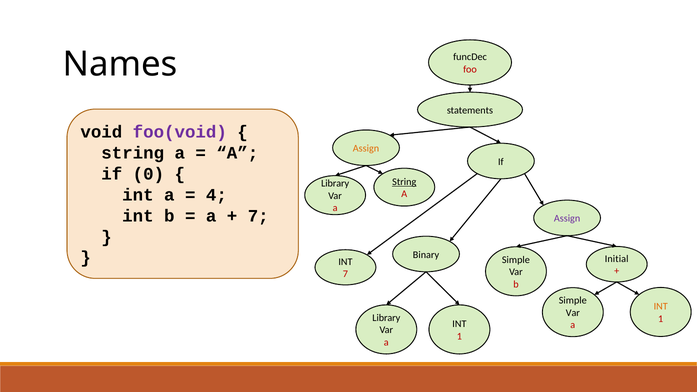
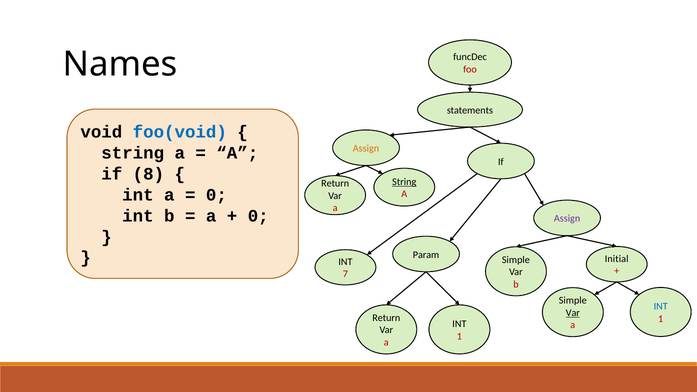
foo(void colour: purple -> blue (180, 132)
0: 0 -> 8 (148, 174)
Library: Library -> Return (335, 184)
4: 4 -> 0 (216, 195)
7: 7 -> 0 (258, 216)
Binary: Binary -> Param (426, 255)
INT colour: orange -> blue (661, 307)
Var underline: none -> present (573, 313)
Library: Library -> Return (386, 318)
